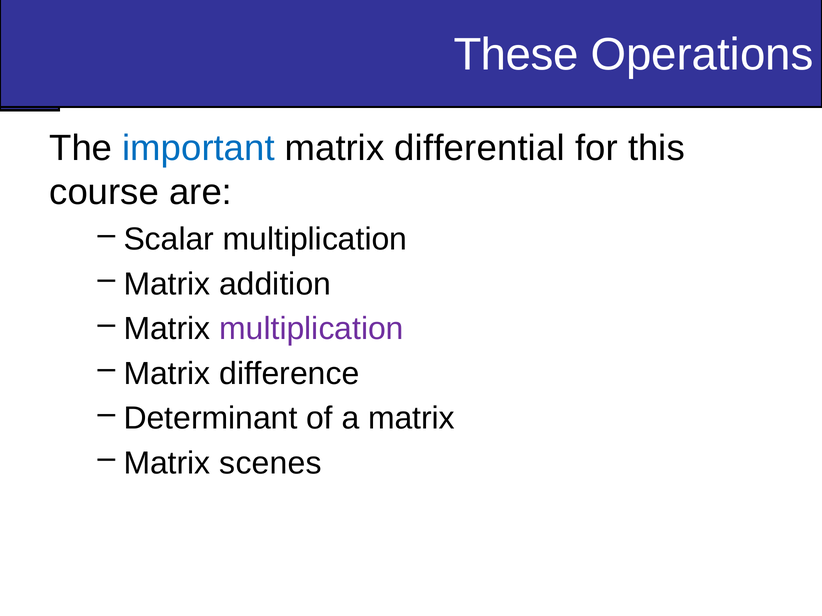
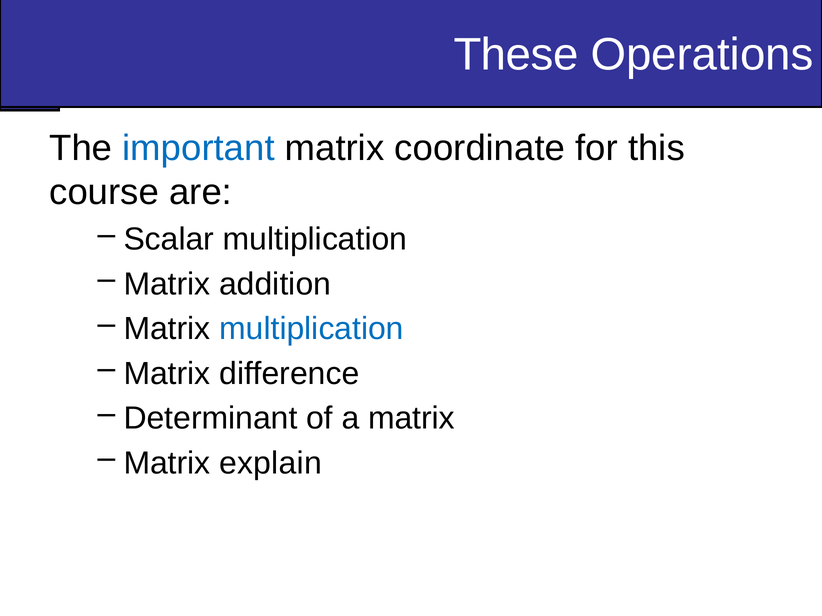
differential: differential -> coordinate (480, 148)
multiplication colour: purple -> blue (311, 329)
scenes: scenes -> explain (271, 463)
